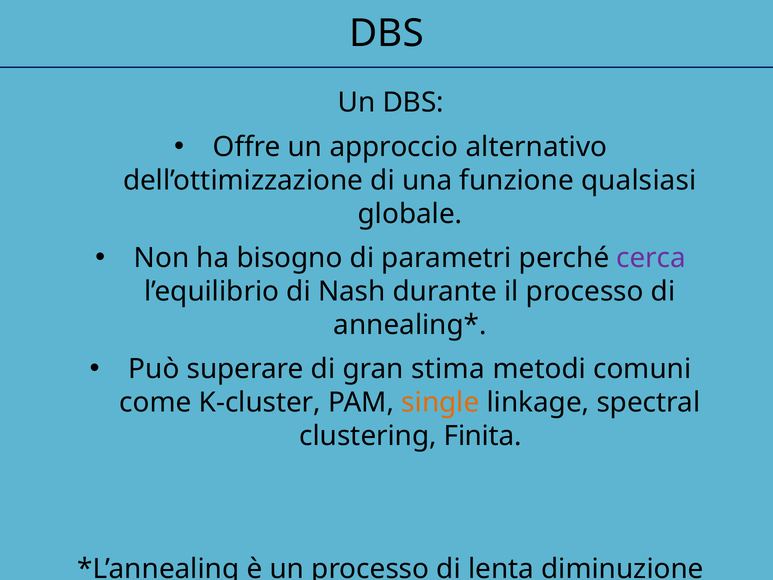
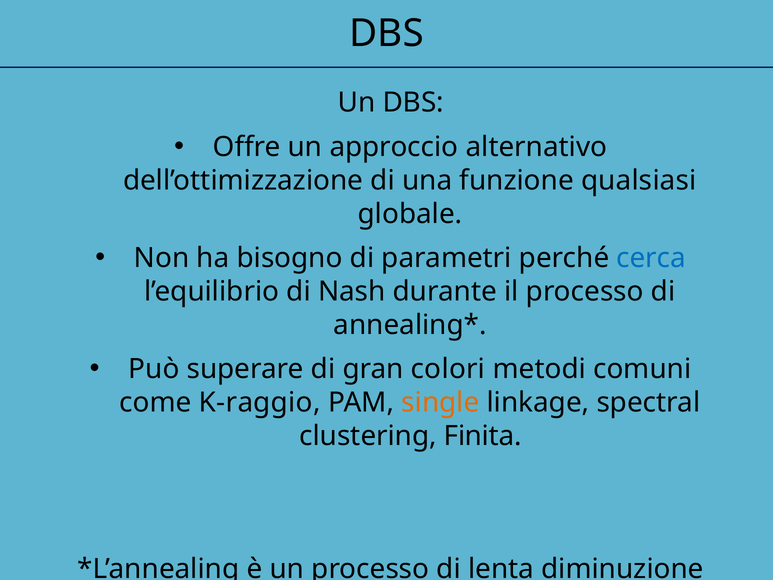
cerca colour: purple -> blue (651, 258)
stima: stima -> colori (448, 369)
K-cluster: K-cluster -> K-raggio (260, 403)
